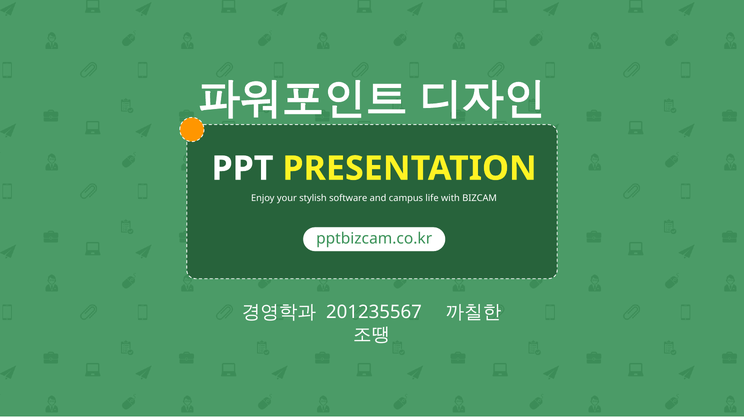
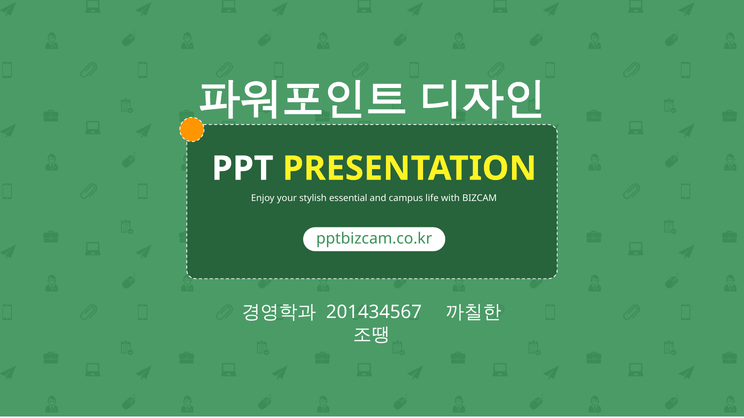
software: software -> essential (348, 199)
201235567: 201235567 -> 201434567 (374, 313)
